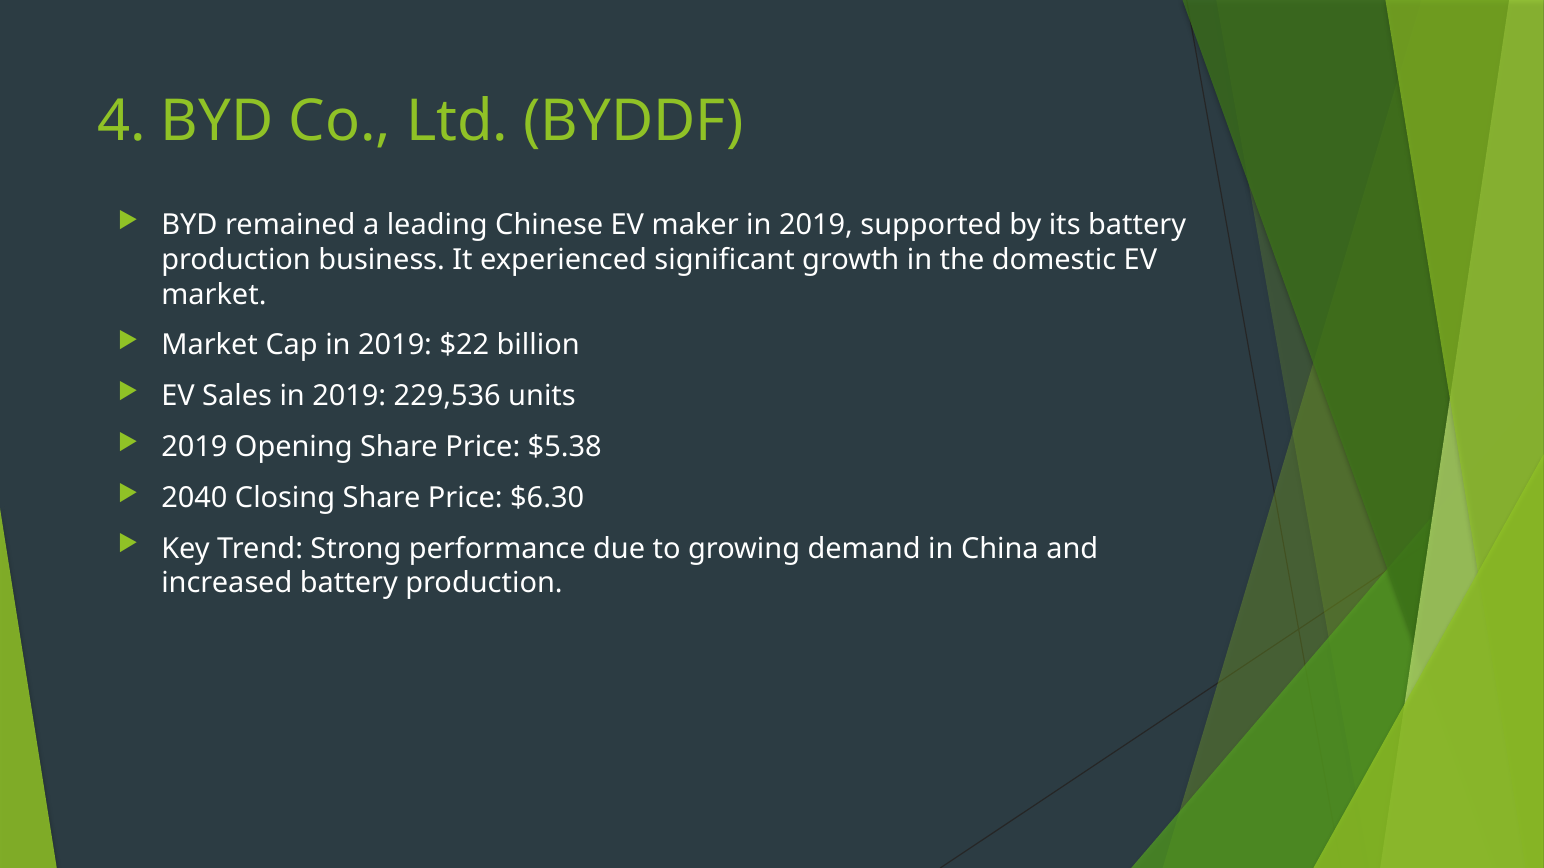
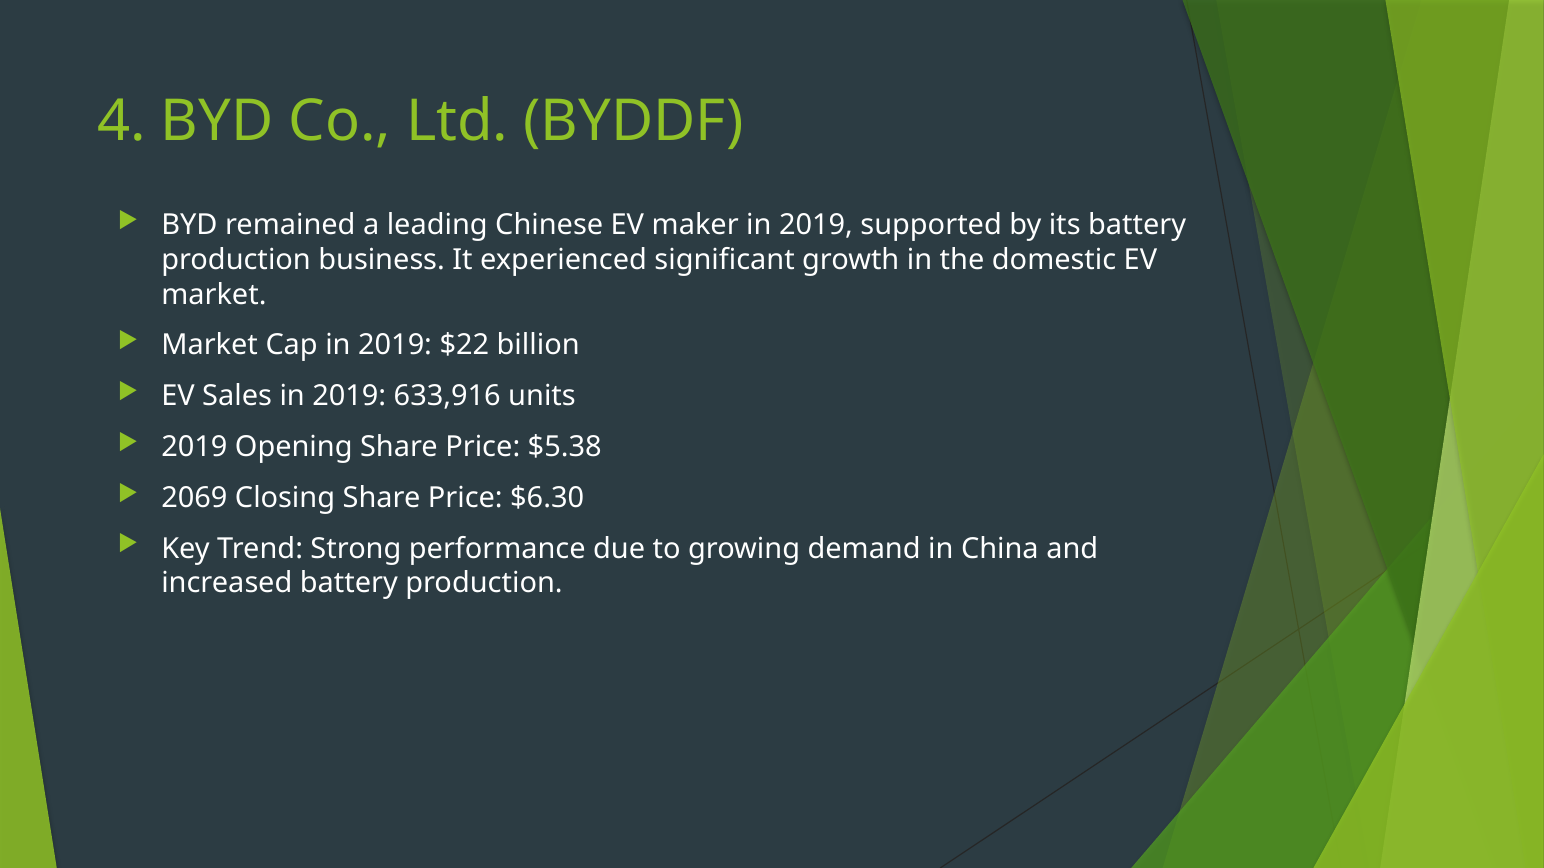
229,536: 229,536 -> 633,916 (447, 396)
2040: 2040 -> 2069 (194, 498)
